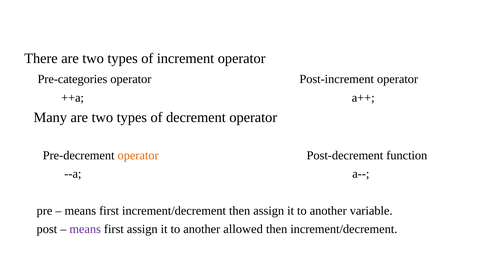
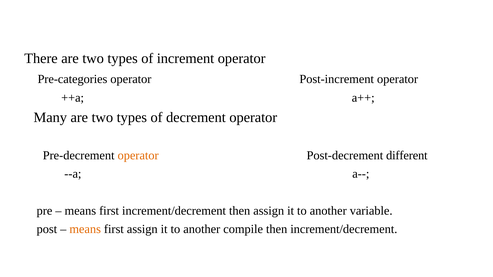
function: function -> different (407, 156)
means colour: purple -> orange (85, 229)
allowed: allowed -> compile (243, 229)
